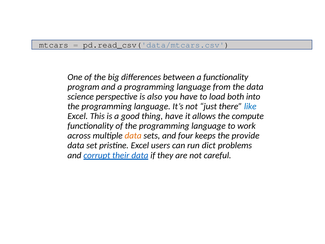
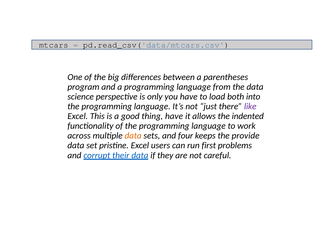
a functionality: functionality -> parentheses (226, 77)
also: also -> only (155, 97)
like colour: blue -> purple (250, 106)
compute: compute -> indented (248, 116)
dict: dict -> first (209, 145)
